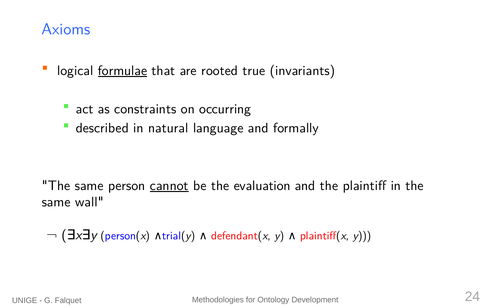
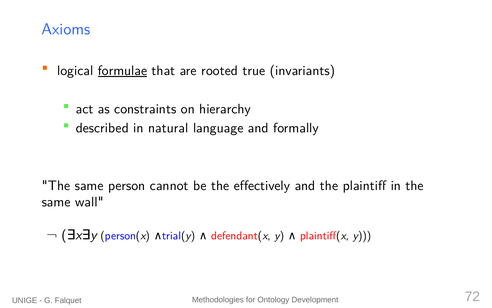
occurring: occurring -> hierarchy (225, 109)
cannot underline: present -> none (169, 185)
evaluation: evaluation -> effectively (262, 185)
24: 24 -> 72 (472, 296)
